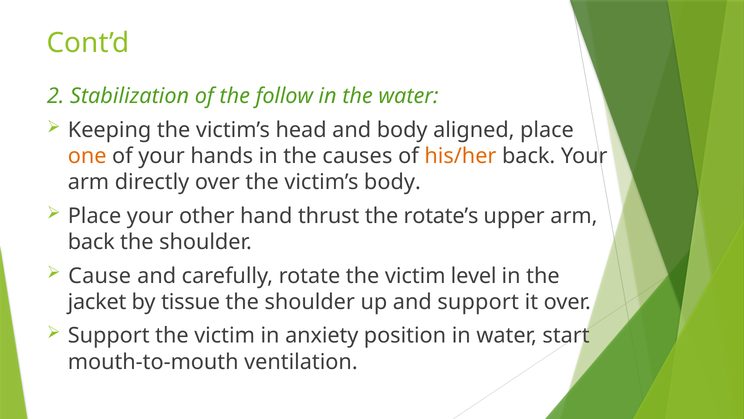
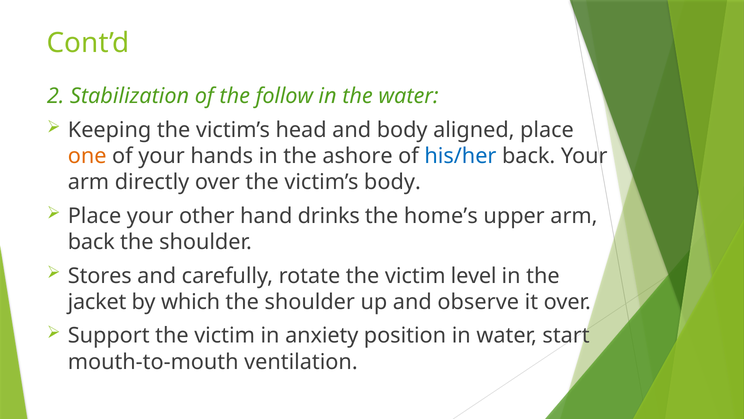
causes: causes -> ashore (358, 156)
his/her colour: orange -> blue (460, 156)
thrust: thrust -> drinks (329, 216)
rotate’s: rotate’s -> home’s (441, 216)
Cause: Cause -> Stores (100, 276)
tissue: tissue -> which (191, 302)
and support: support -> observe (478, 302)
